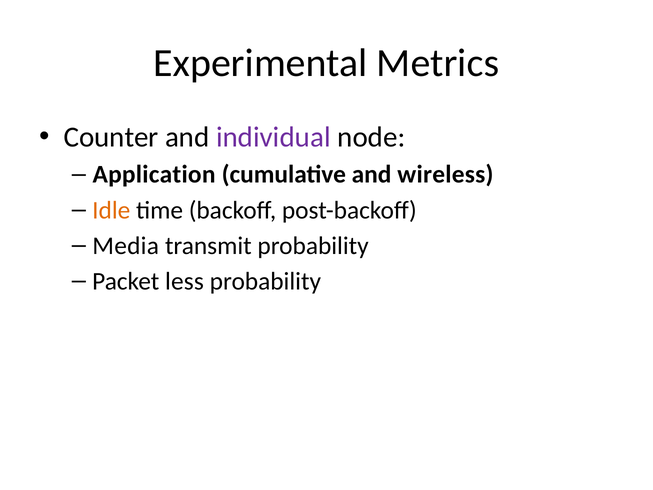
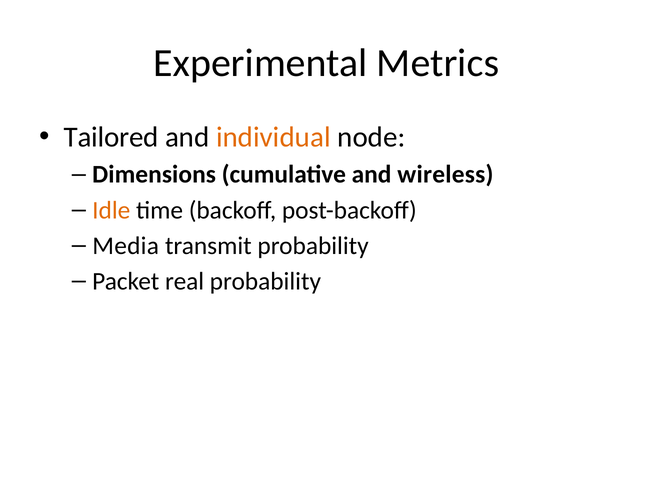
Counter: Counter -> Tailored (111, 137)
individual colour: purple -> orange (273, 137)
Application: Application -> Dimensions (154, 174)
less: less -> real (185, 281)
